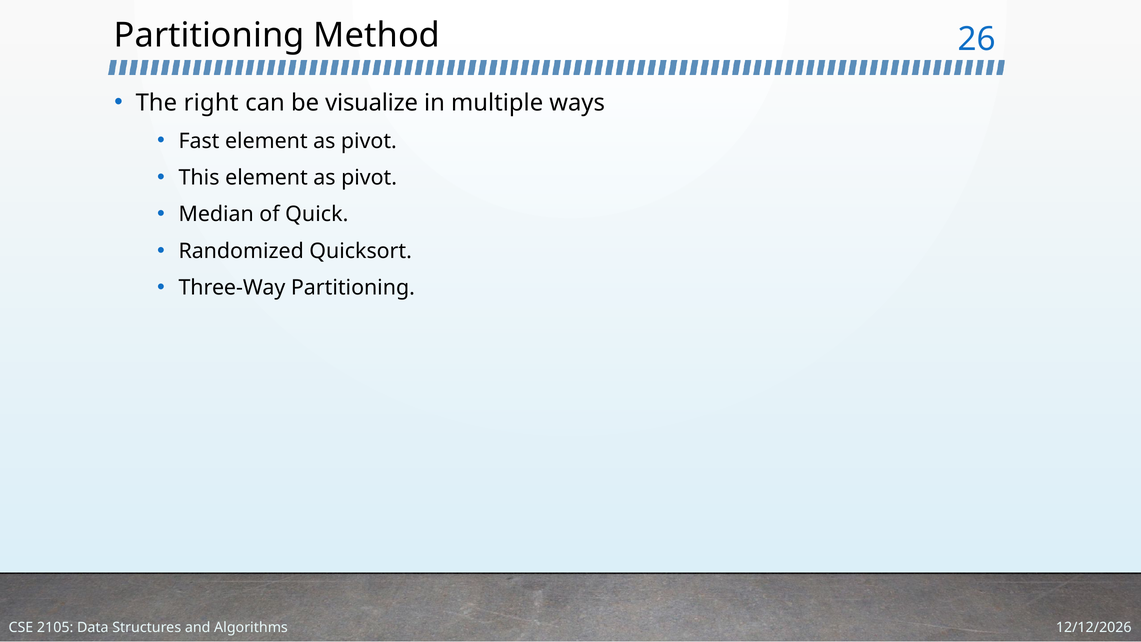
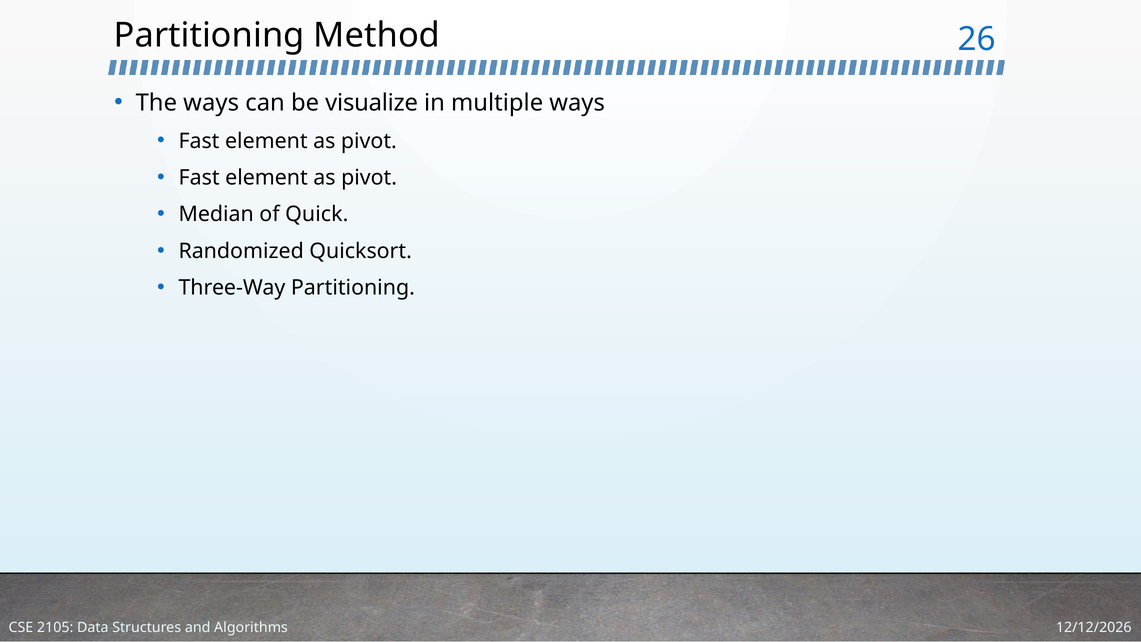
The right: right -> ways (211, 103)
This: This -> Fast (199, 178)
